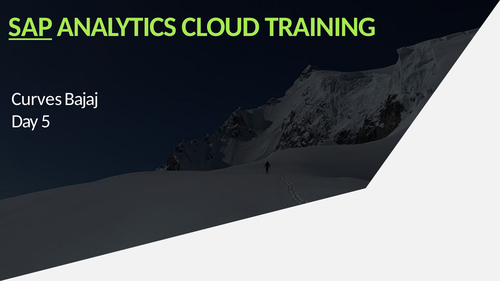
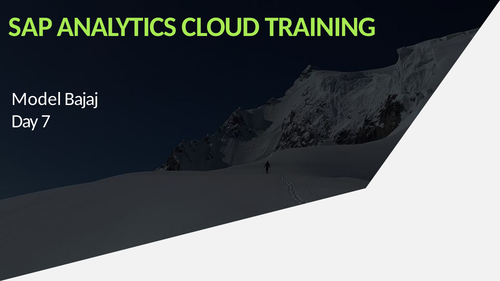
SAP underline: present -> none (31, 27)
Curves: Curves -> Model (37, 99)
5: 5 -> 7 (46, 121)
